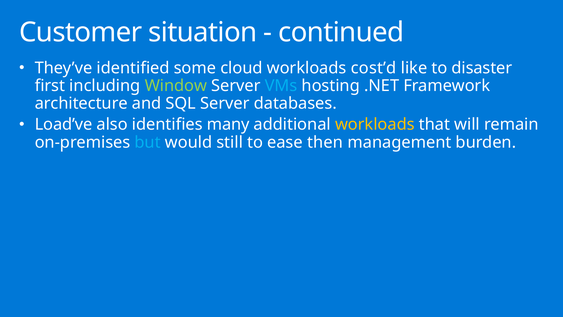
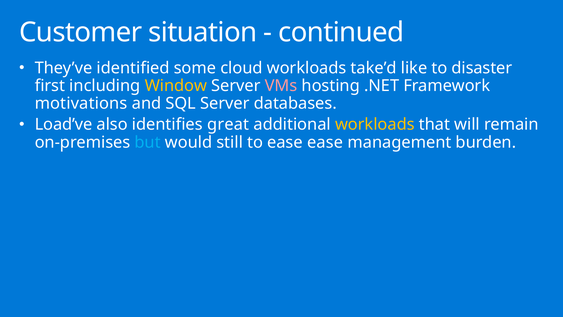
cost’d: cost’d -> take’d (374, 68)
Window colour: light green -> yellow (176, 86)
VMs colour: light blue -> pink (281, 86)
architecture: architecture -> motivations (81, 103)
many: many -> great (228, 124)
ease then: then -> ease (325, 142)
